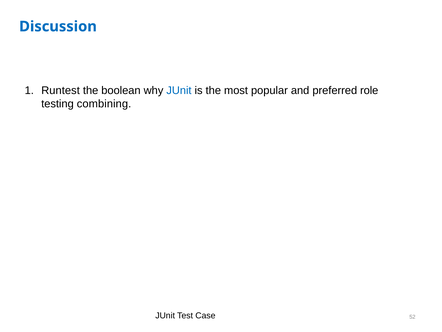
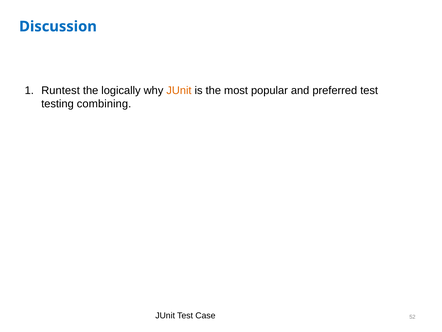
boolean: boolean -> logically (121, 90)
JUnit colour: blue -> orange (179, 90)
preferred role: role -> test (369, 90)
